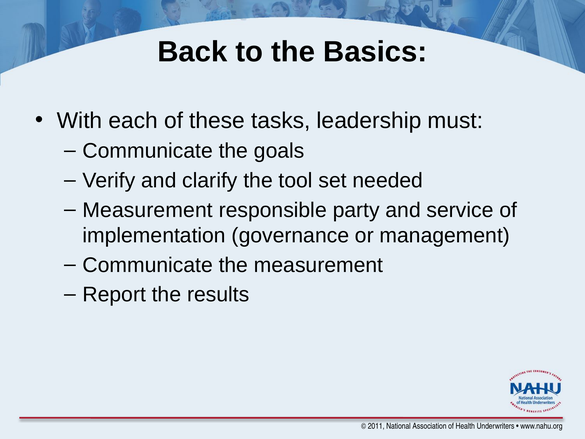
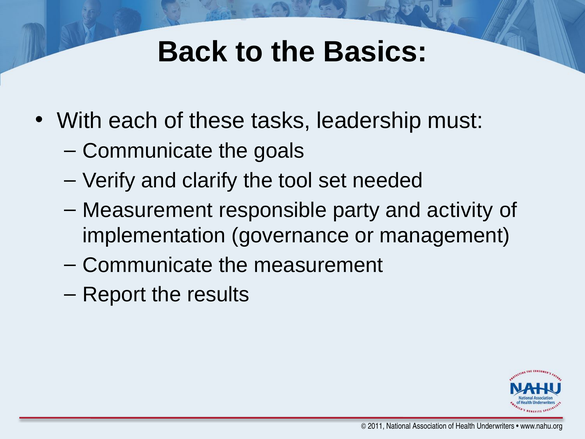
service: service -> activity (460, 210)
